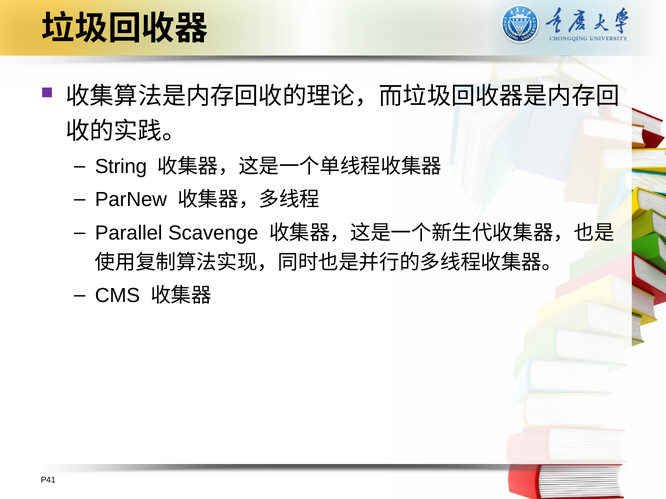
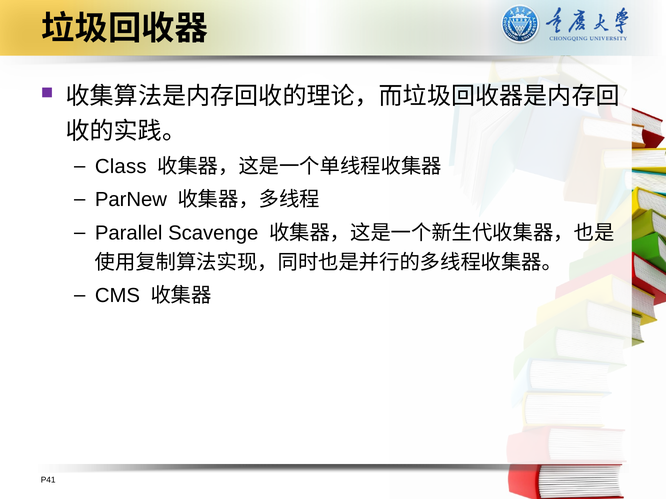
String: String -> Class (121, 167)
